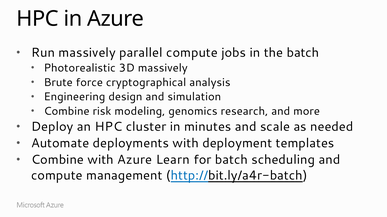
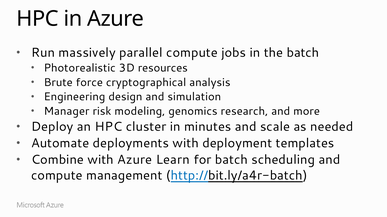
3D massively: massively -> resources (163, 68)
Combine: Combine -> Manager (67, 112)
